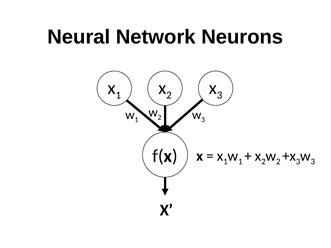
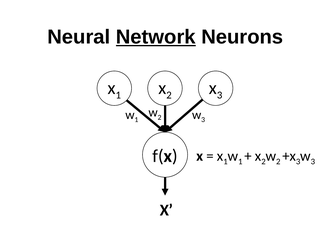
Network underline: none -> present (156, 37)
